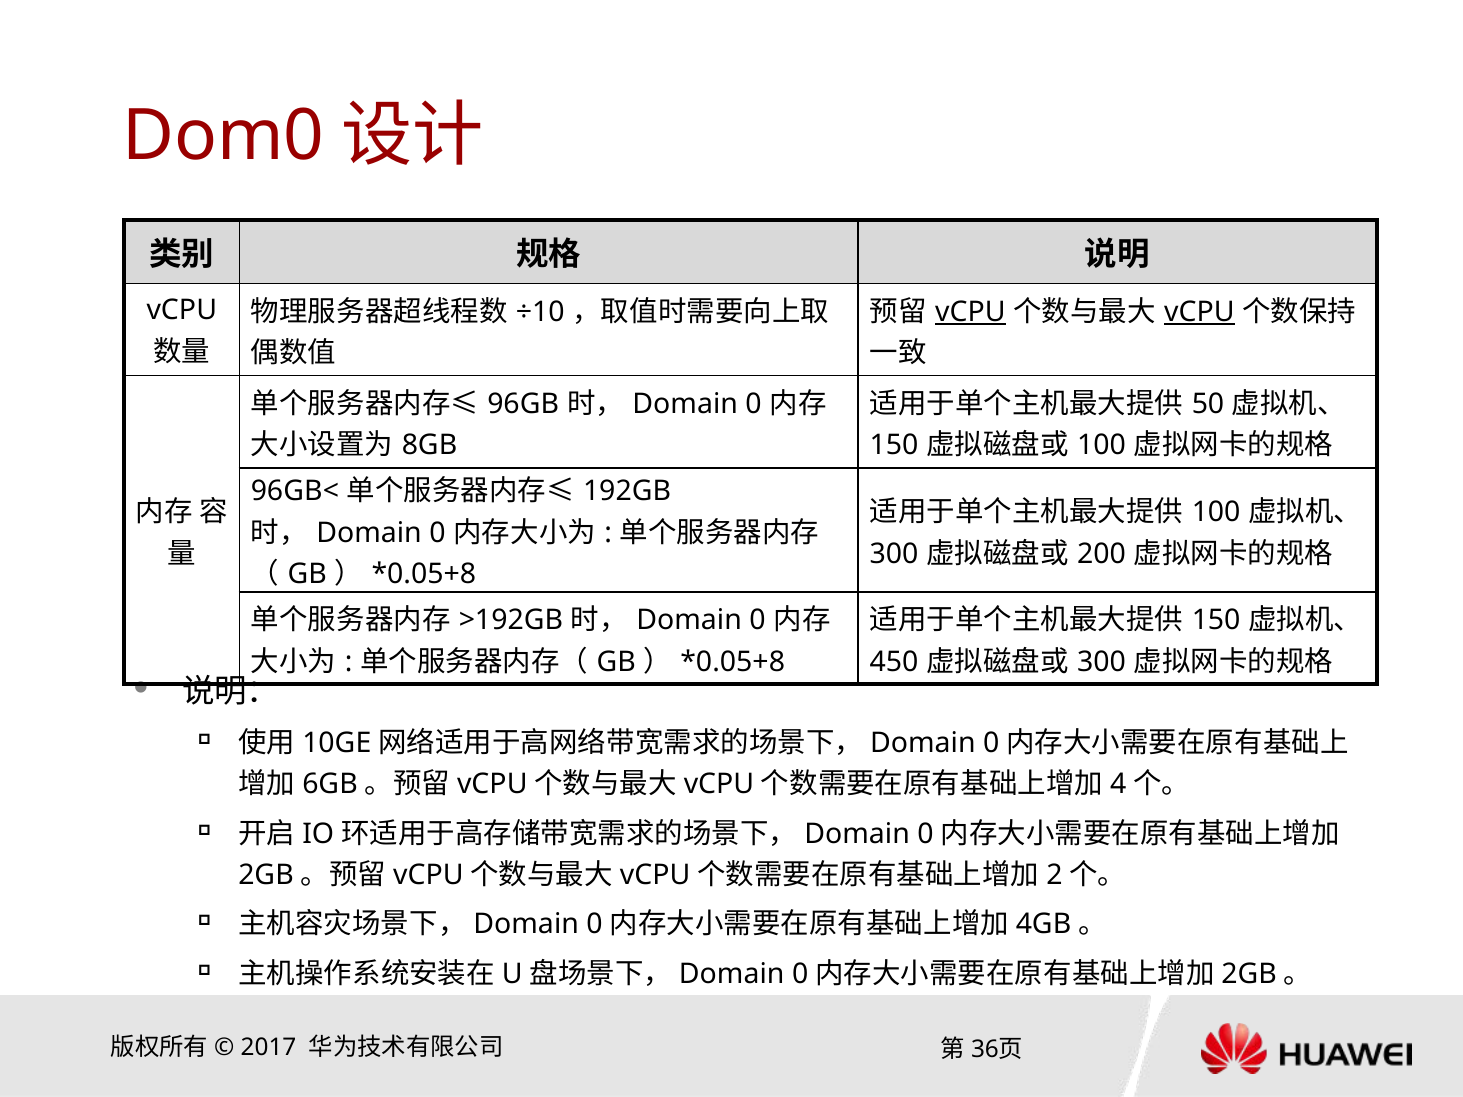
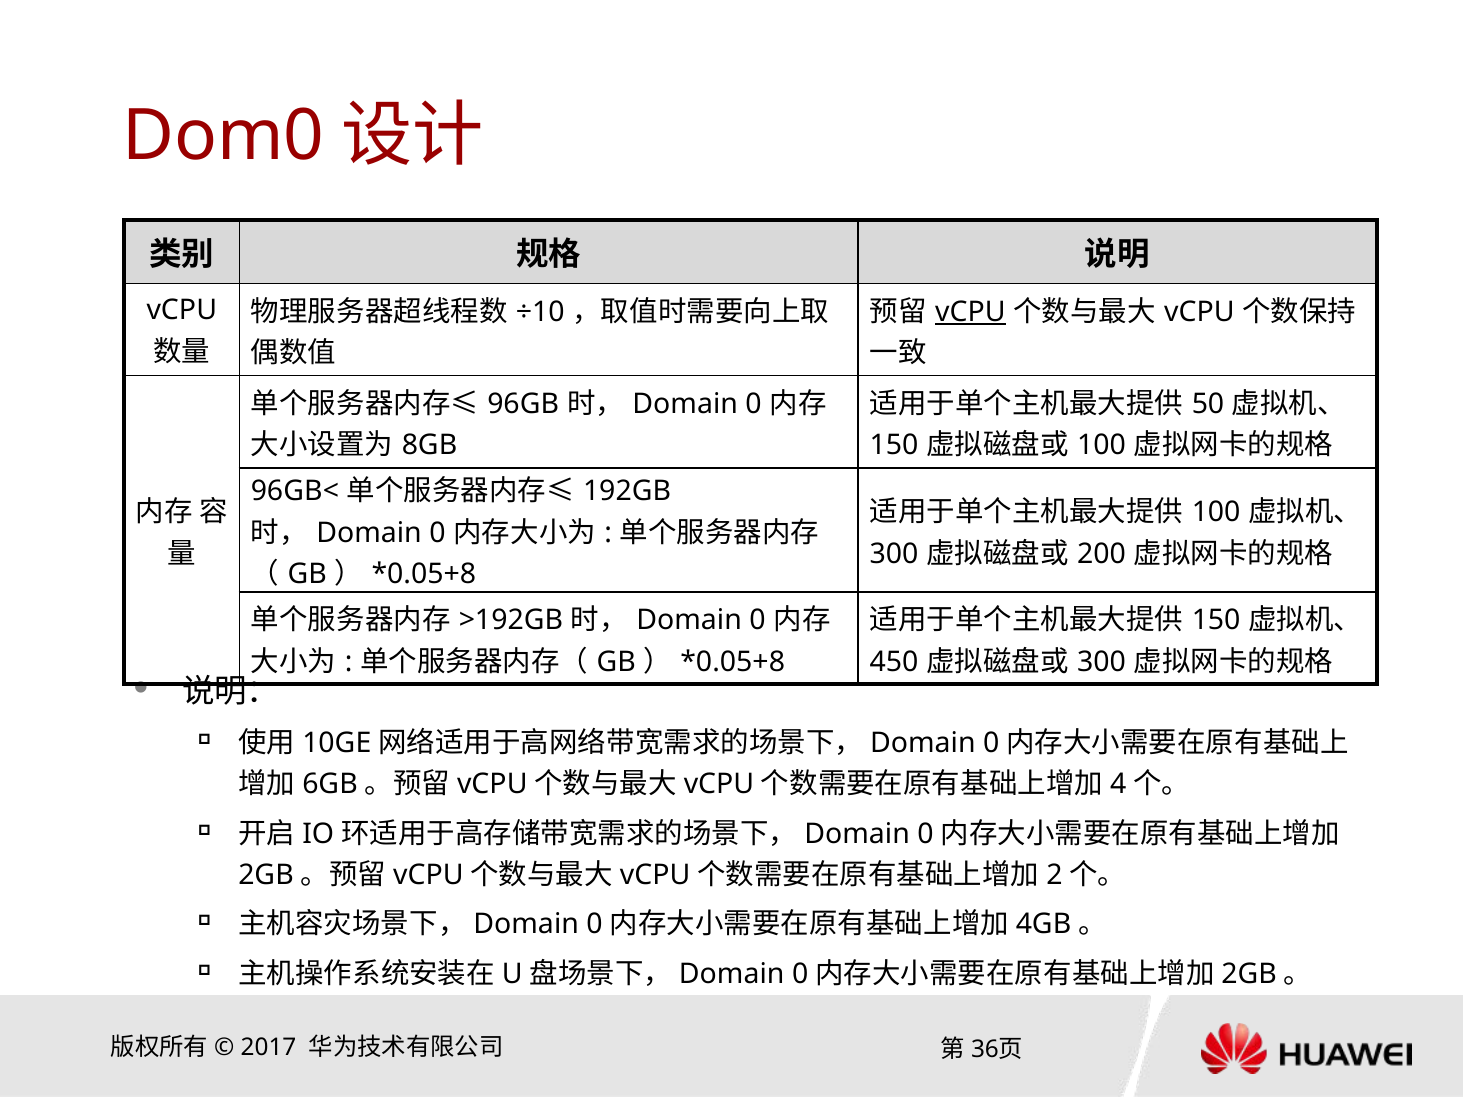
vCPU underline: present -> none (1199, 312)
